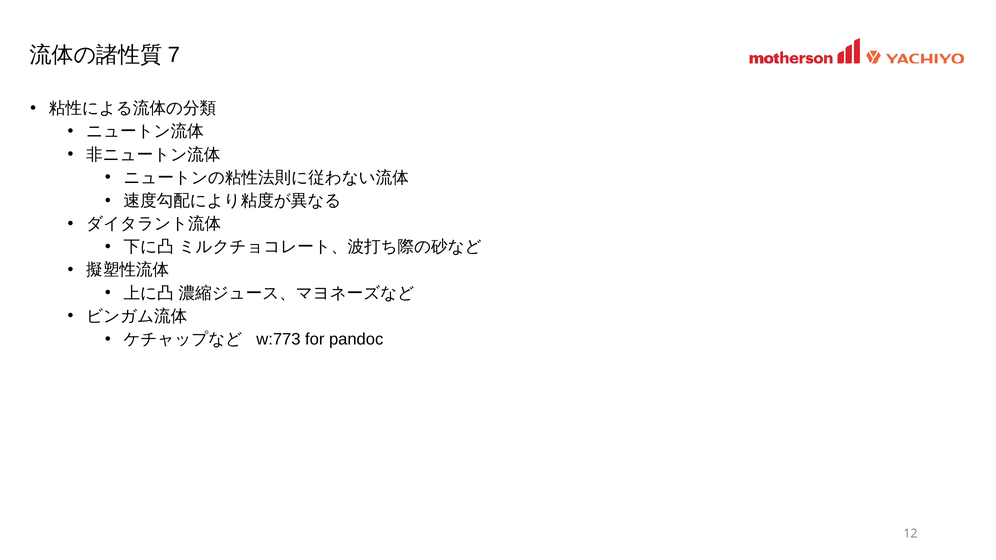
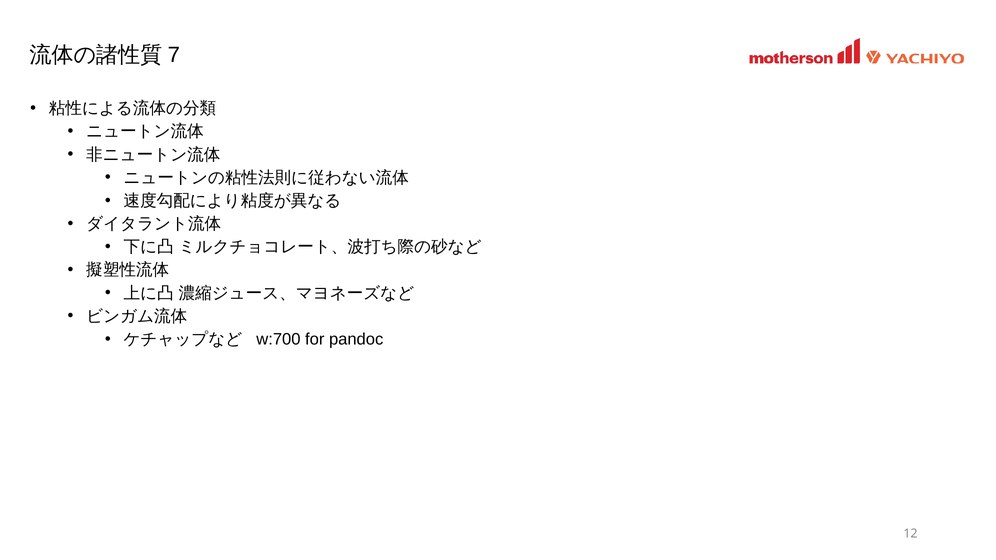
w:773: w:773 -> w:700 (278, 339)
